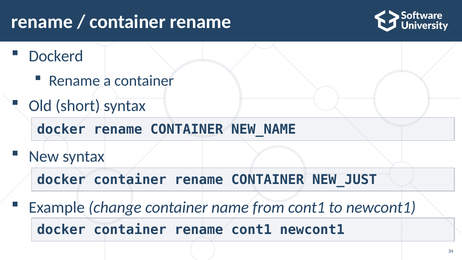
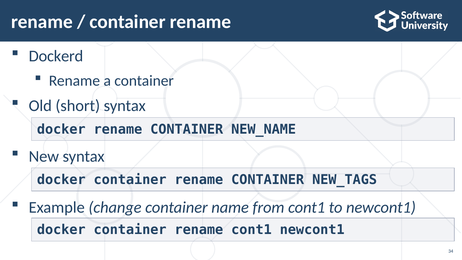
NEW_JUST: NEW_JUST -> NEW_TAGS (345, 180)
